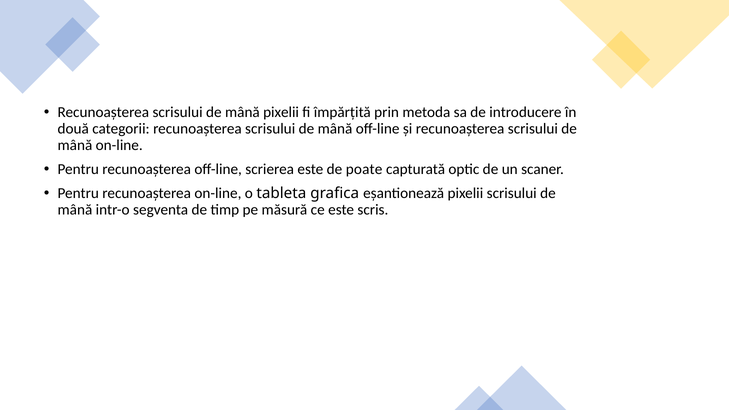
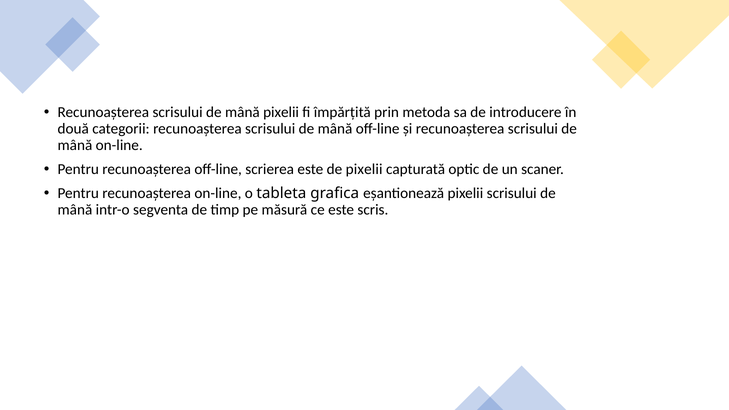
de poate: poate -> pixelii (364, 169)
